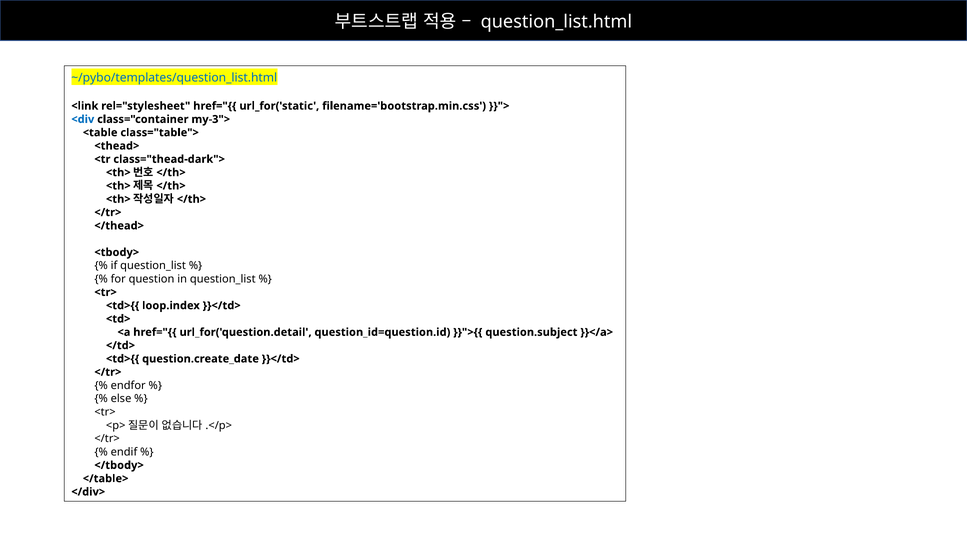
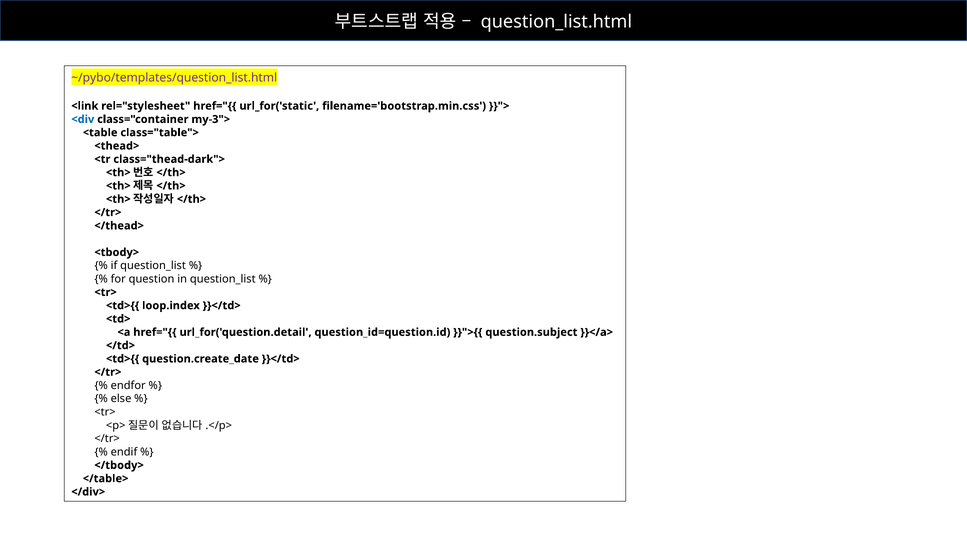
~/pybo/templates/question_list.html colour: blue -> purple (174, 78)
